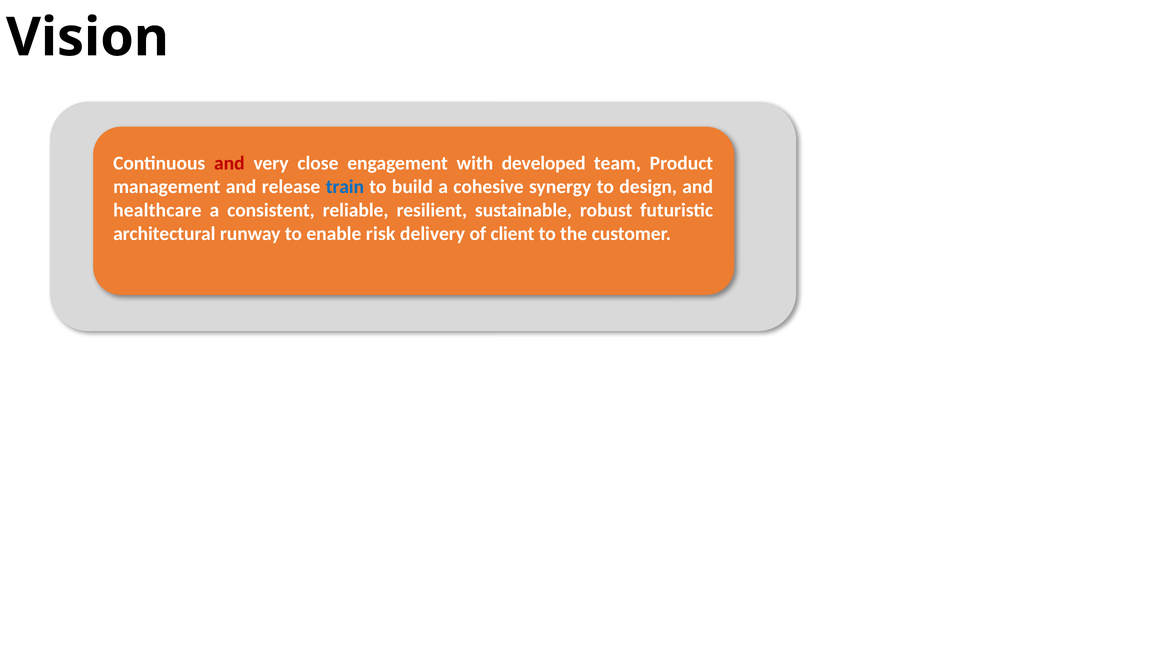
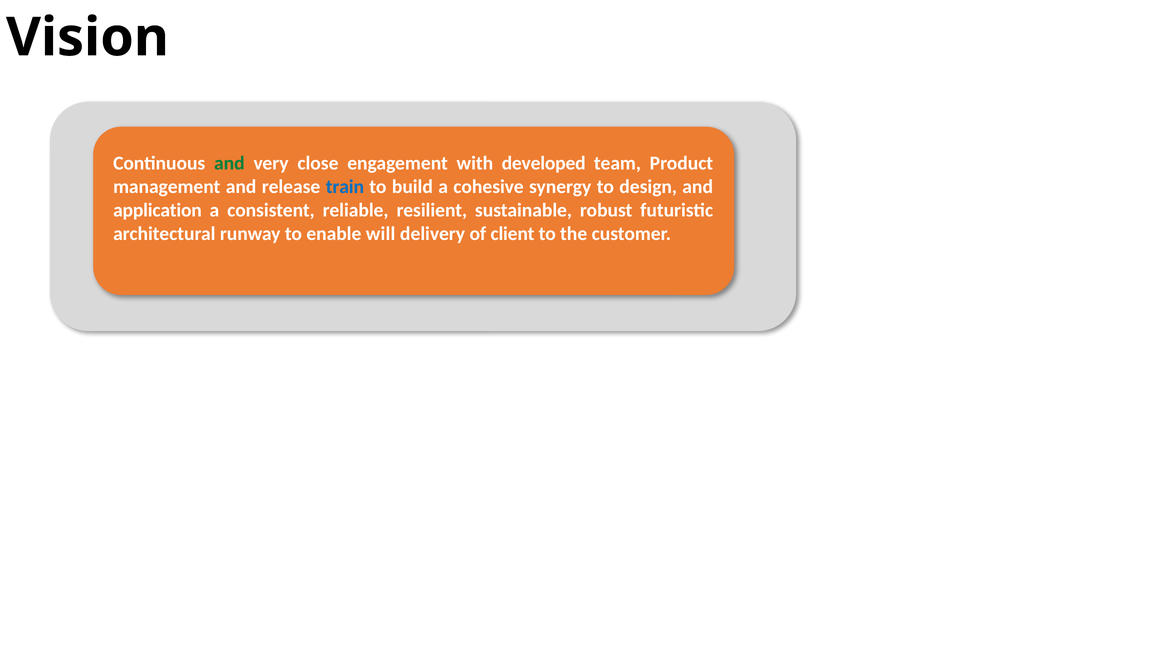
and colour: red -> green (229, 163)
healthcare: healthcare -> application (157, 210)
risk: risk -> will (381, 234)
